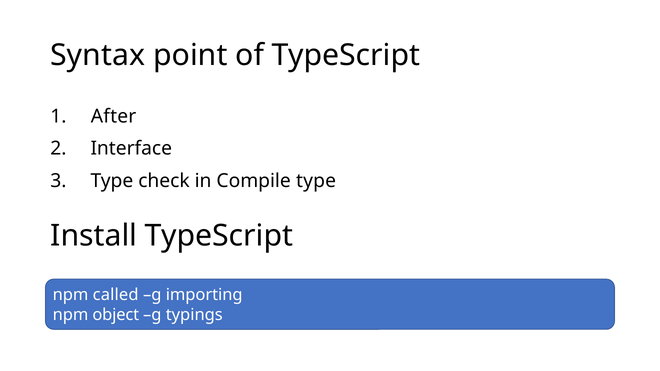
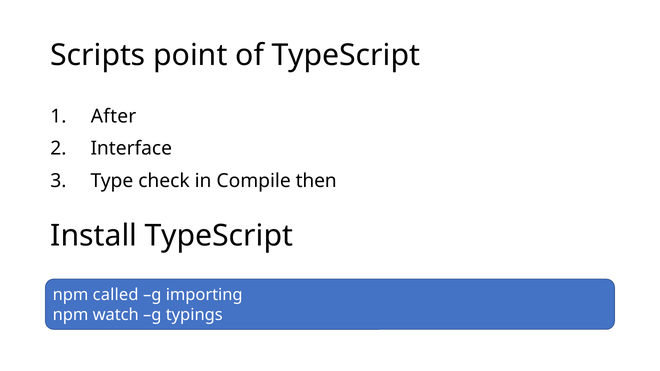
Syntax: Syntax -> Scripts (98, 55)
Compile type: type -> then (316, 181)
object: object -> watch (116, 315)
